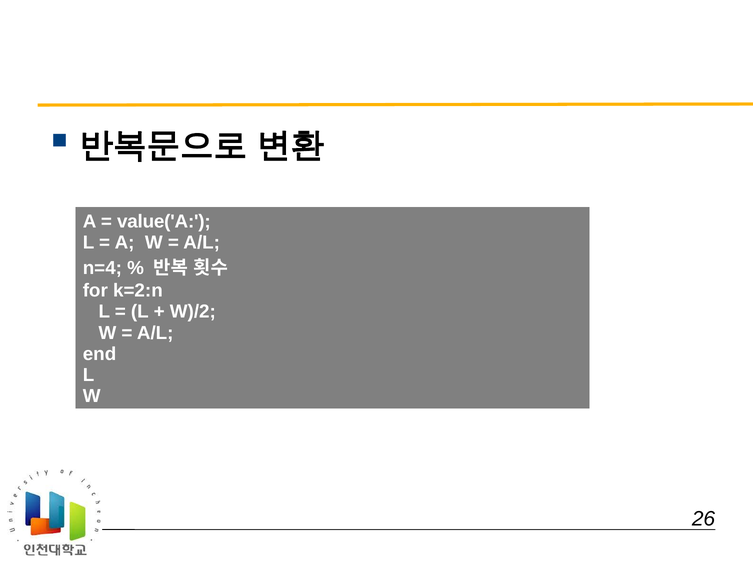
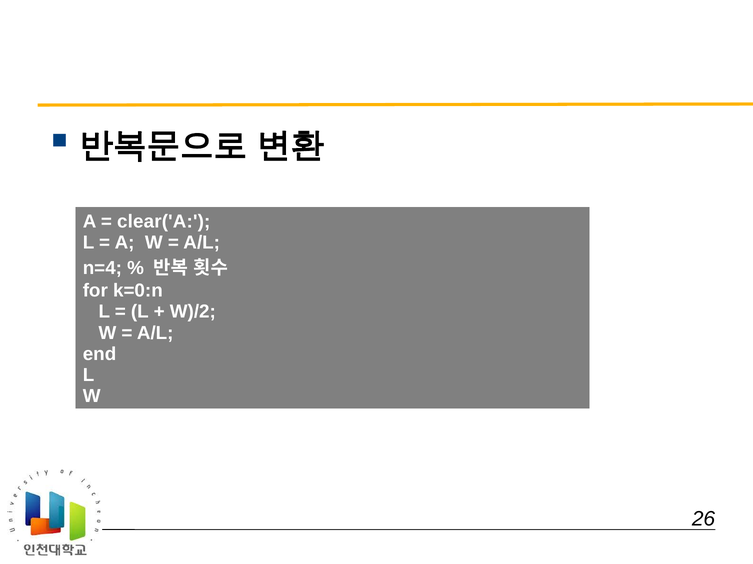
value('A: value('A -> clear('A (164, 222)
k=2:n: k=2:n -> k=0:n (138, 291)
